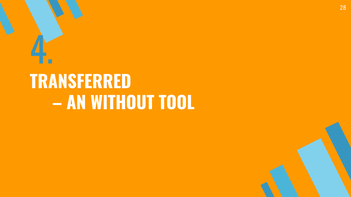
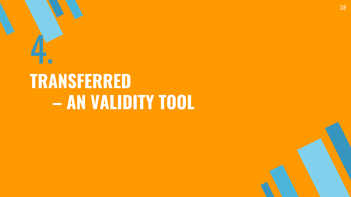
WITHOUT: WITHOUT -> VALIDITY (122, 104)
